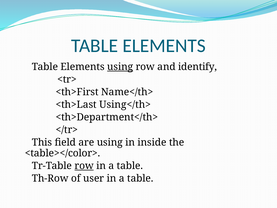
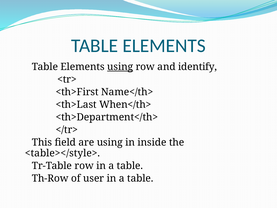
Using</th>: Using</th> -> When</th> (125, 104)
<table></color>: <table></color> -> <table></style> (63, 153)
row underline: present -> none (84, 166)
